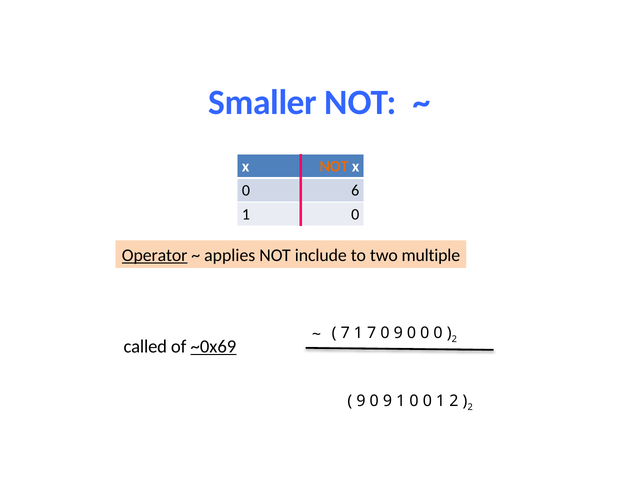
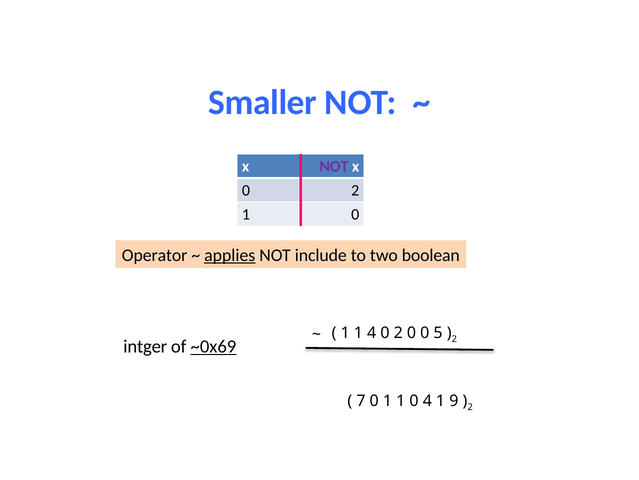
NOT colour: orange -> purple (334, 166)
6: 6 -> 2 (355, 190)
Operator underline: present -> none (155, 255)
applies underline: none -> present (230, 255)
multiple: multiple -> boolean (431, 255)
7: 7 -> 1 (345, 332)
1 7: 7 -> 4 (372, 332)
9: 9 -> 2 (398, 332)
0 0 0: 0 -> 5 (438, 332)
called: called -> intger (145, 346)
9: 9 -> 7 (361, 400)
9: 9 -> 1 (387, 400)
1 0 0: 0 -> 4 (427, 400)
1 2: 2 -> 9 (454, 400)
